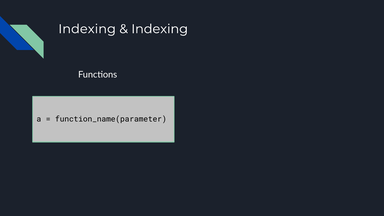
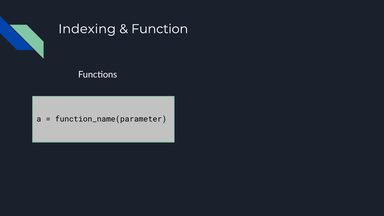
Indexing: Indexing -> Function (160, 29)
